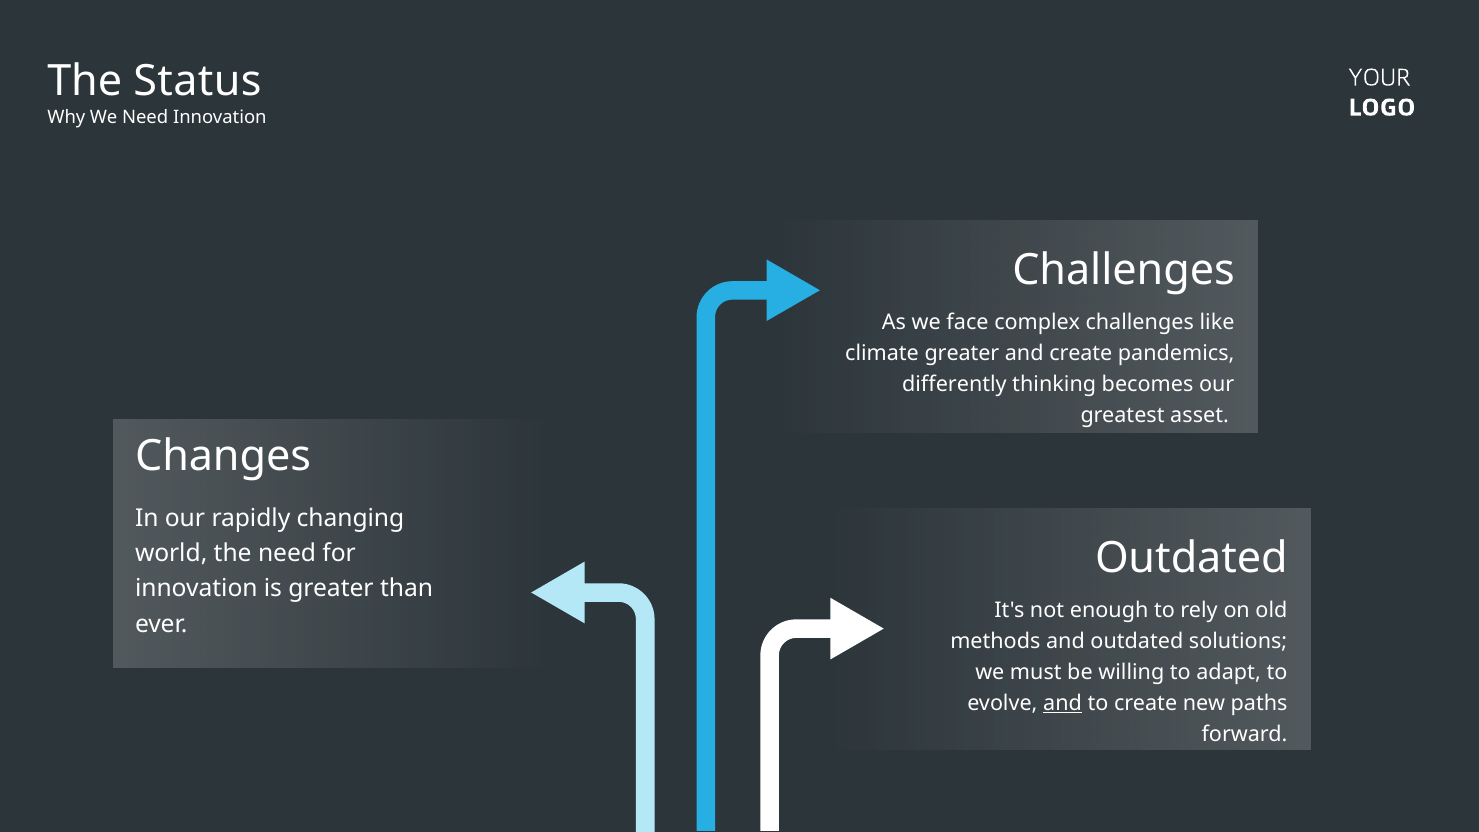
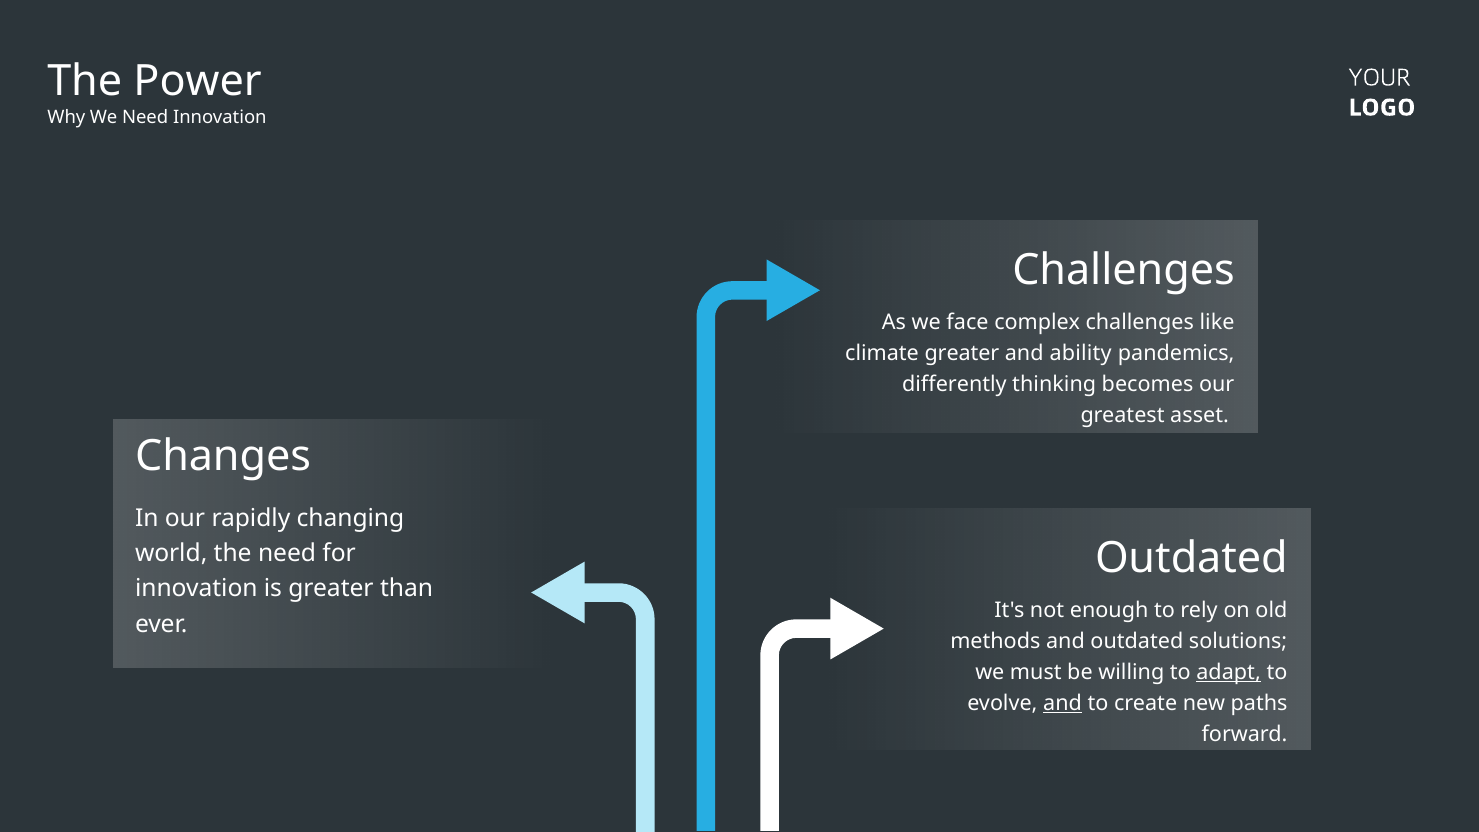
Status: Status -> Power (198, 81)
and create: create -> ability (1081, 353)
adapt underline: none -> present (1229, 672)
